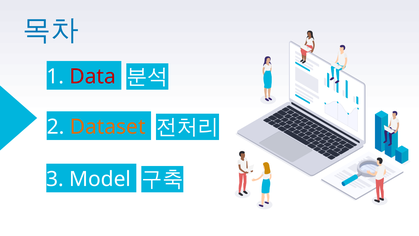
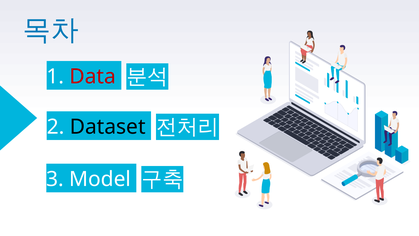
Dataset colour: orange -> black (108, 127)
